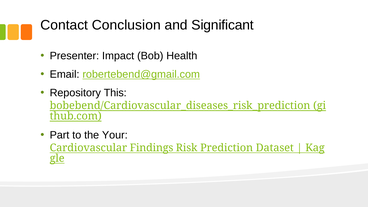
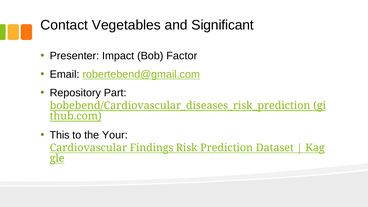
Conclusion: Conclusion -> Vegetables (126, 25)
Health: Health -> Factor (182, 56)
This: This -> Part (115, 93)
Part: Part -> This (60, 135)
